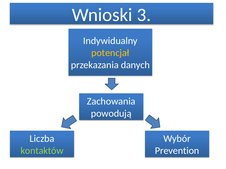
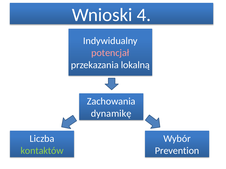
3: 3 -> 4 (144, 15)
potencjał colour: yellow -> pink (110, 53)
danych: danych -> lokalną (135, 65)
powodują: powodują -> dynamikę (111, 114)
